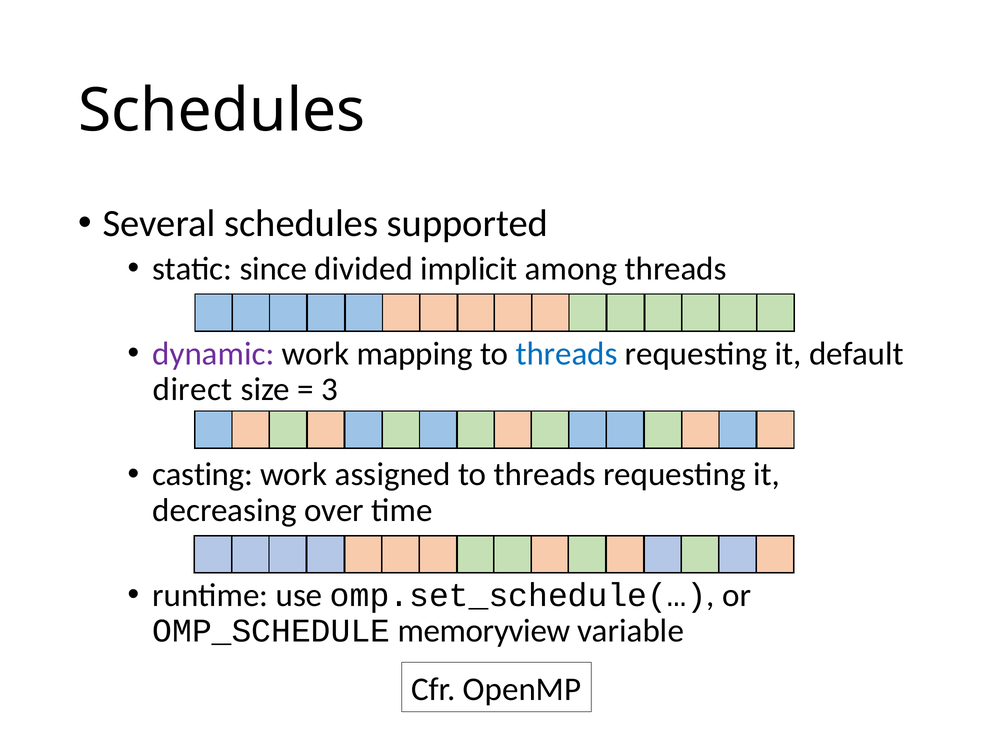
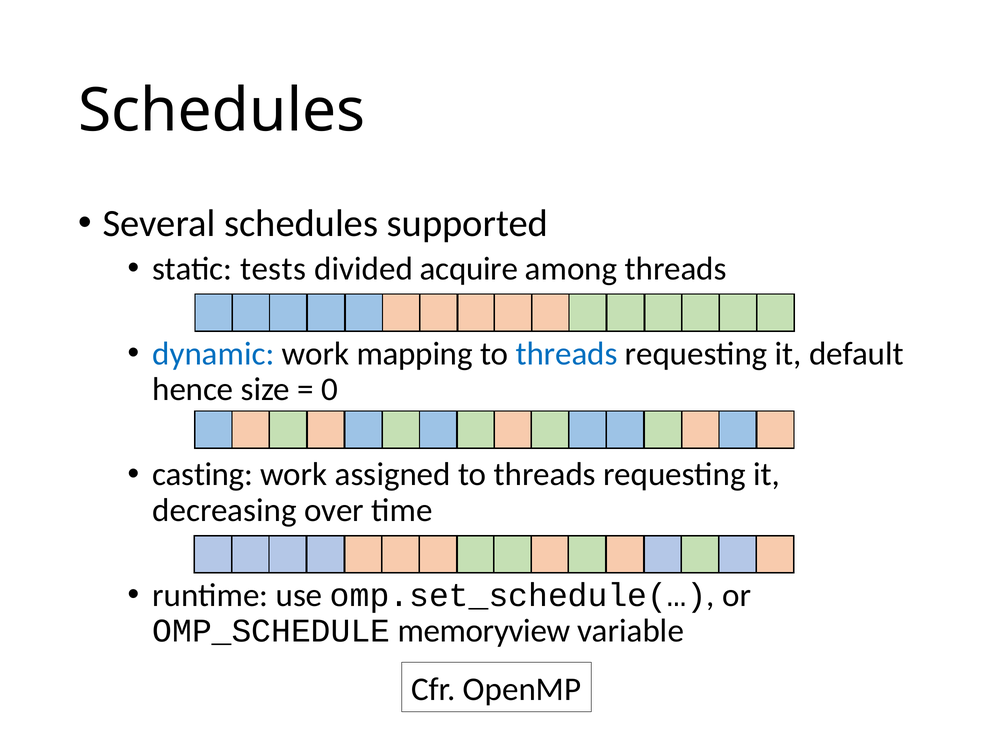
since: since -> tests (273, 269)
implicit: implicit -> acquire (469, 269)
dynamic colour: purple -> blue (213, 354)
direct: direct -> hence (193, 390)
3: 3 -> 0 (330, 390)
